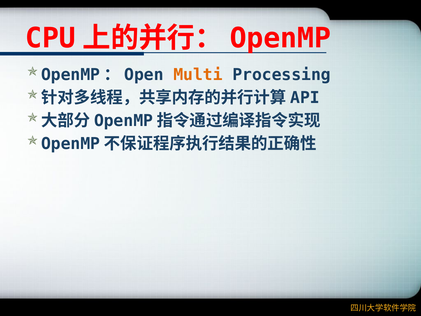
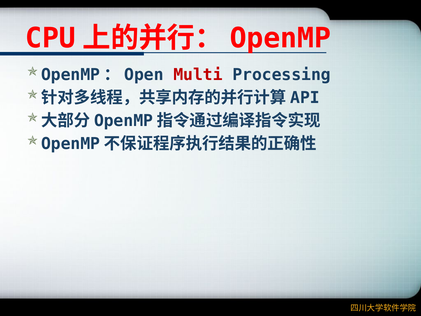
Multi colour: orange -> red (198, 75)
